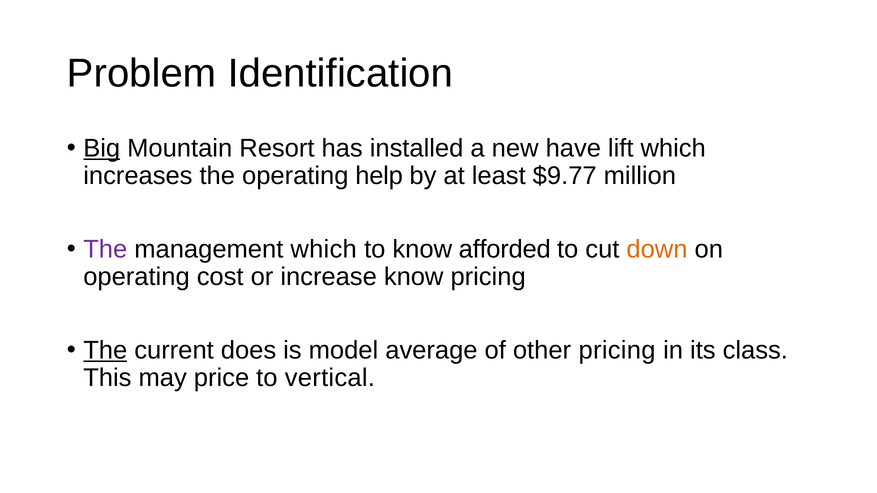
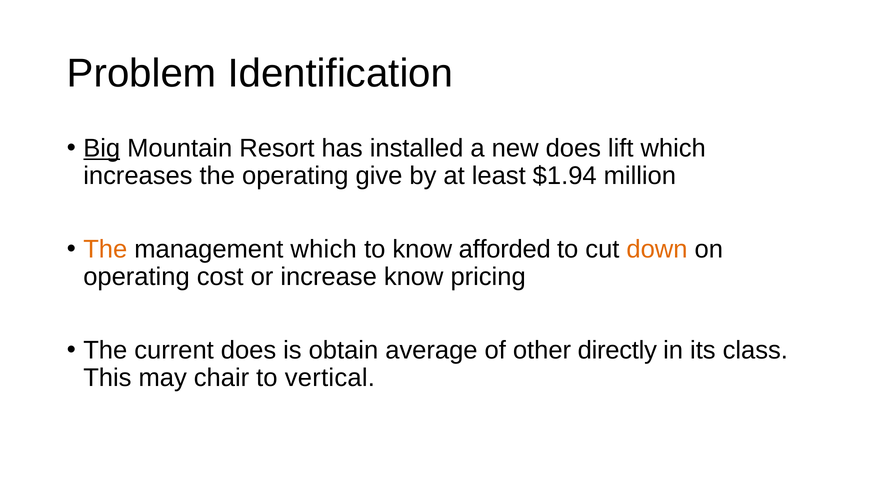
new have: have -> does (573, 148)
help: help -> give (379, 176)
$9.77: $9.77 -> $1.94 (565, 176)
The colour: purple -> orange (105, 249)
The underline: present -> none (105, 351)
model: model -> obtain (343, 351)
other pricing: pricing -> directly (617, 351)
price: price -> chair (222, 378)
